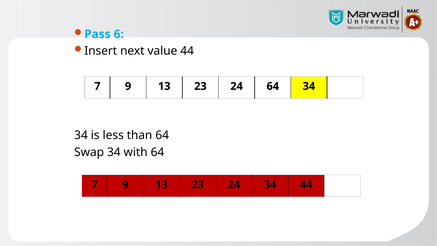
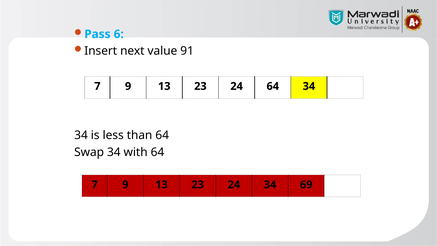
value 44: 44 -> 91 (187, 51)
34 44: 44 -> 69 (306, 185)
